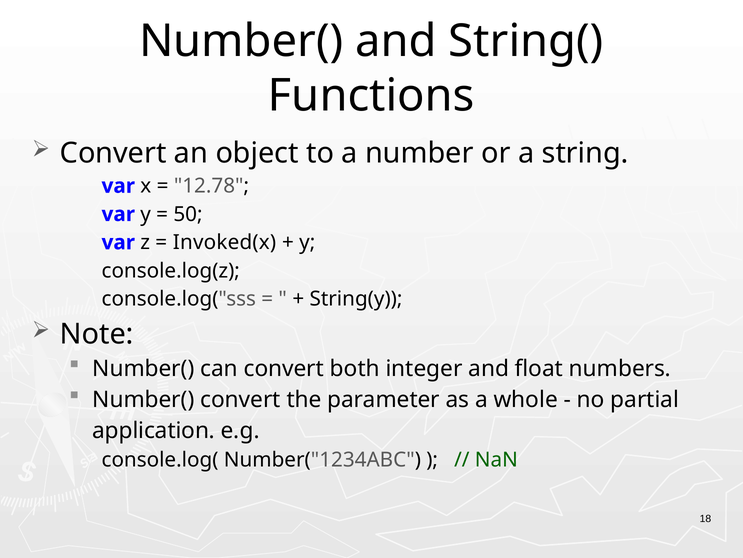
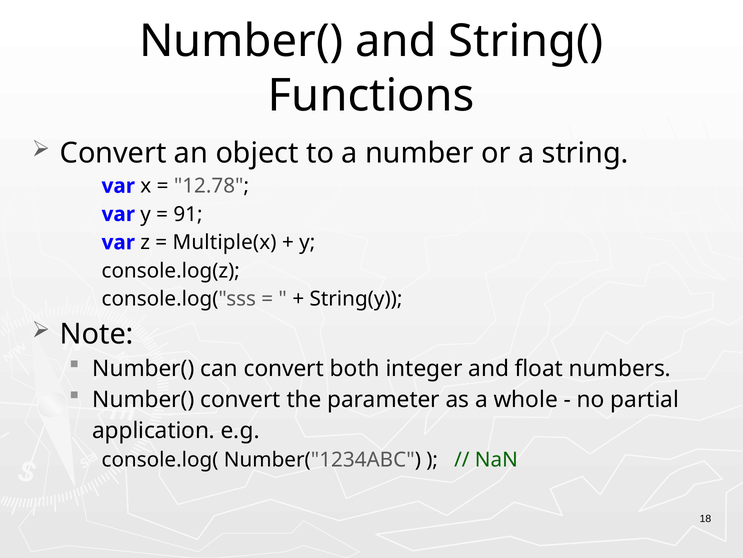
50: 50 -> 91 (188, 214)
Invoked(x: Invoked(x -> Multiple(x (225, 242)
